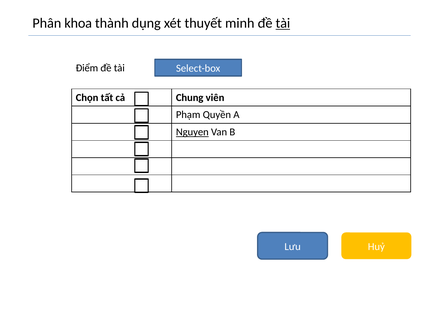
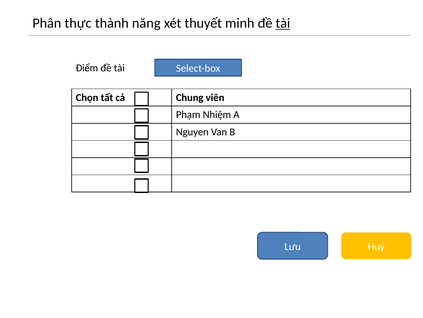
khoa: khoa -> thực (78, 23)
dụng: dụng -> năng (146, 23)
Quyền: Quyền -> Nhiệm (217, 115)
Nguyen underline: present -> none (192, 132)
